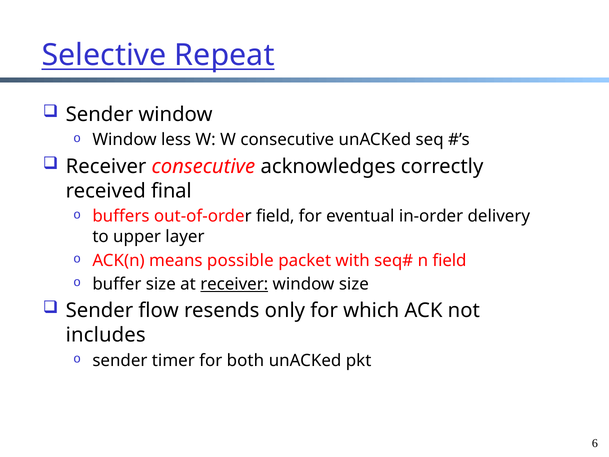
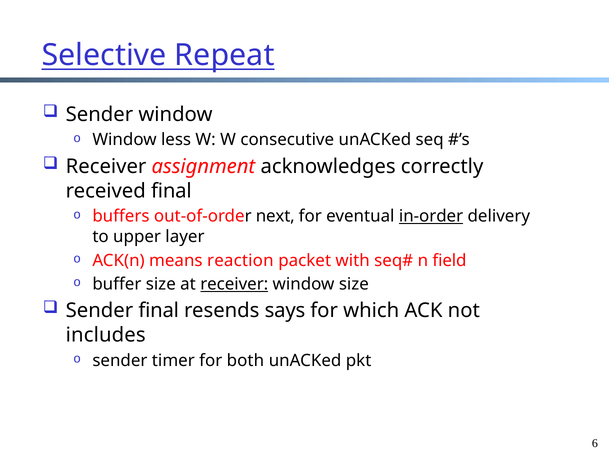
Receiver consecutive: consecutive -> assignment (203, 166)
out-of-order field: field -> next (275, 216)
in-order underline: none -> present (431, 216)
possible: possible -> reaction (240, 260)
Sender flow: flow -> final (159, 311)
only: only -> says (285, 311)
